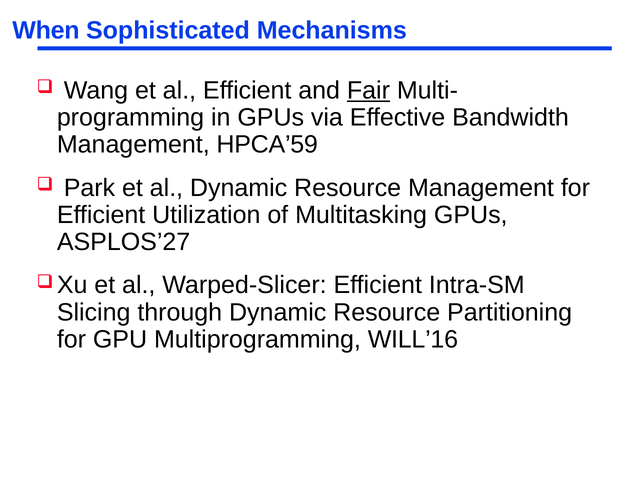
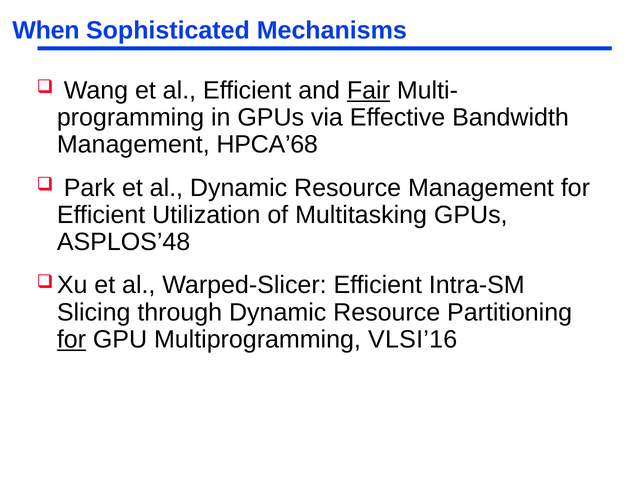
HPCA’59: HPCA’59 -> HPCA’68 (267, 144)
ASPLOS’27: ASPLOS’27 -> ASPLOS’48 (124, 242)
for underline: none -> present (71, 339)
WILL’16: WILL’16 -> VLSI’16 (413, 339)
